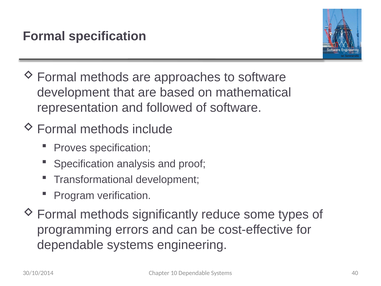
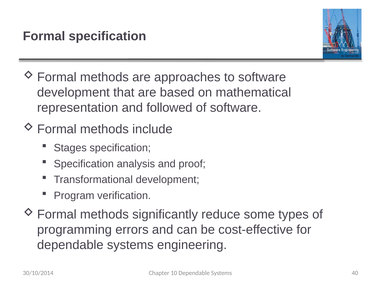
Proves: Proves -> Stages (70, 148)
